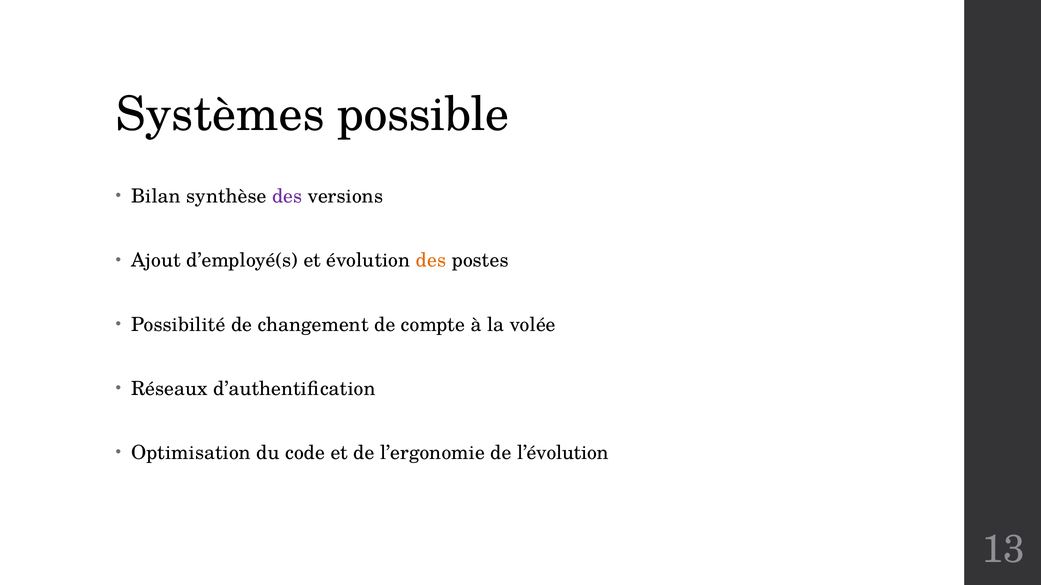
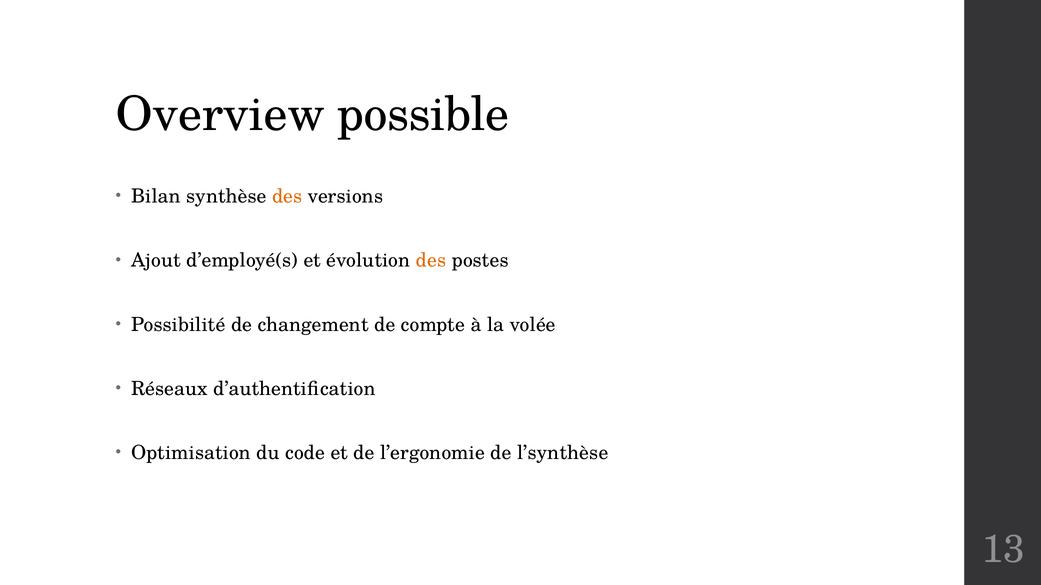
Systèmes: Systèmes -> Overview (220, 114)
des colour: purple -> orange (287, 197)
l’évolution: l’évolution -> l’synthèse (563, 453)
